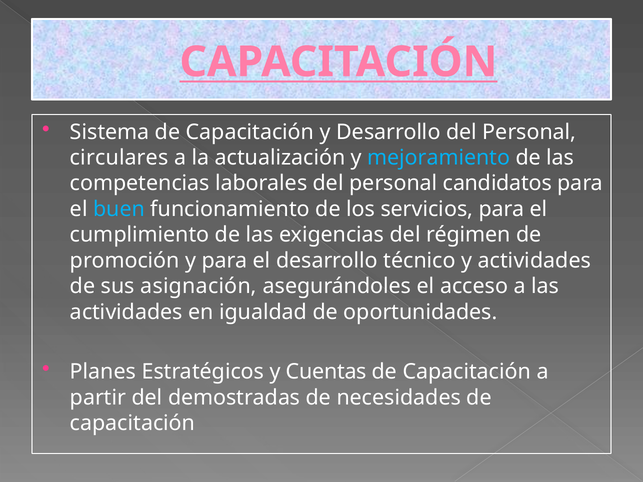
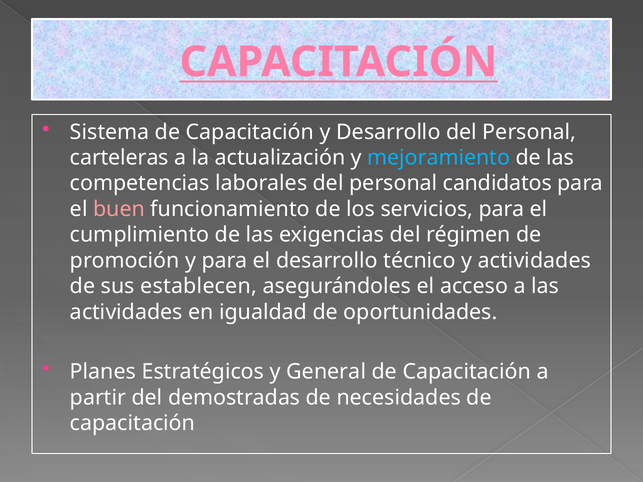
circulares: circulares -> carteleras (119, 158)
buen colour: light blue -> pink (119, 209)
asignación: asignación -> establecen (199, 286)
Cuentas: Cuentas -> General (326, 372)
